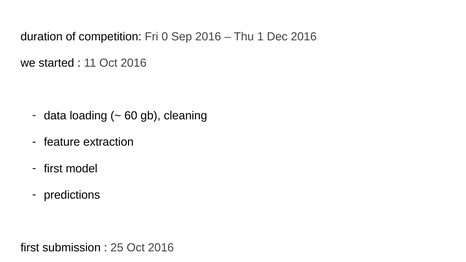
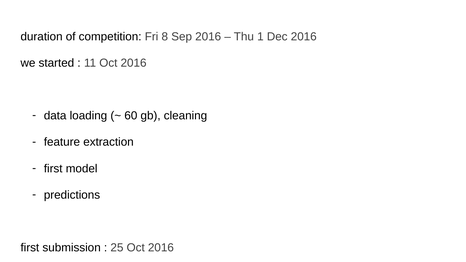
0: 0 -> 8 (165, 37)
